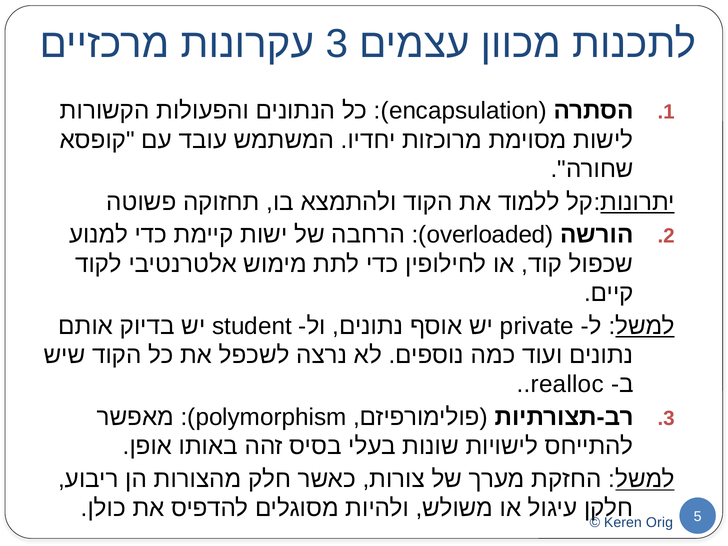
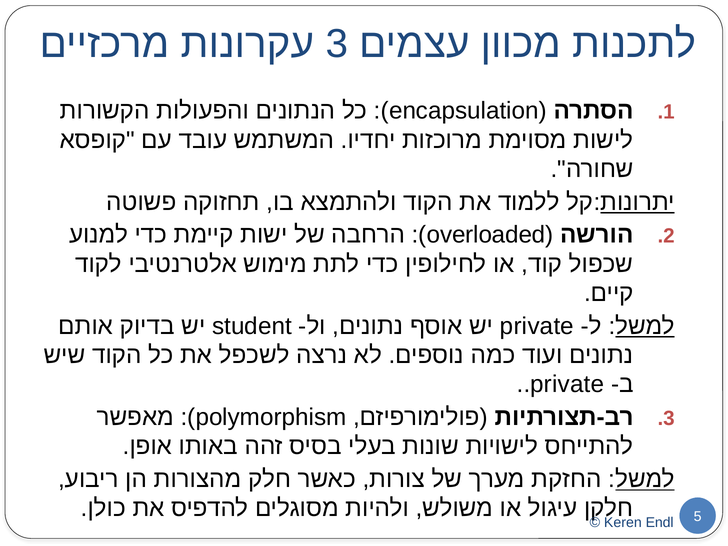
realloc: realloc -> private (567, 384)
Orig: Orig -> Endl (660, 523)
